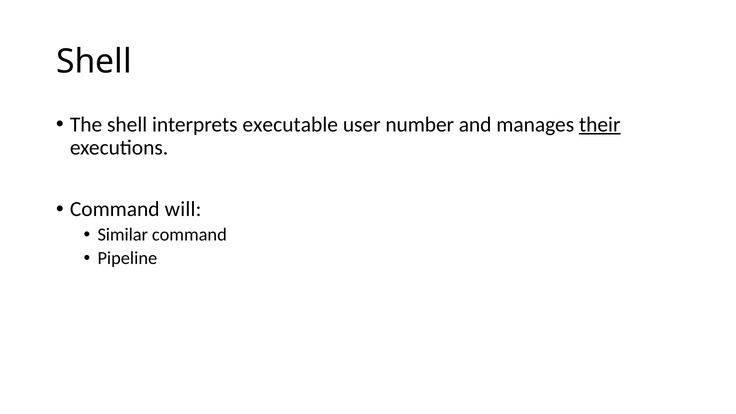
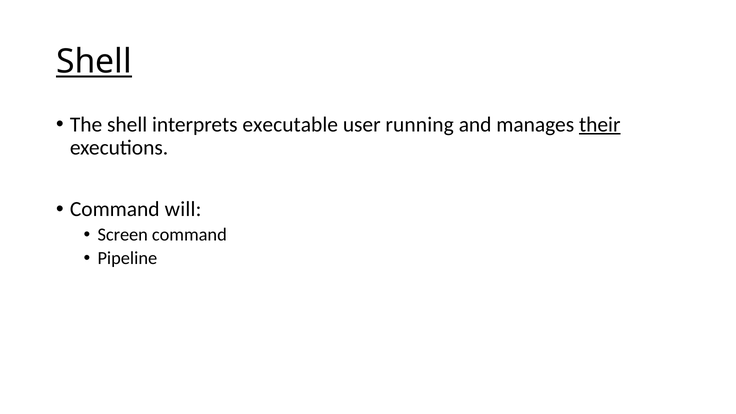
Shell underline: none -> present (94, 62)
number: number -> running (420, 124)
Similar: Similar -> Screen (123, 235)
